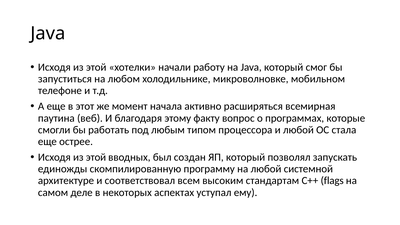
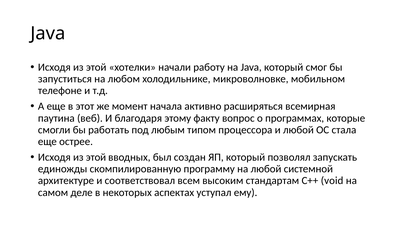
flags: flags -> void (332, 181)
